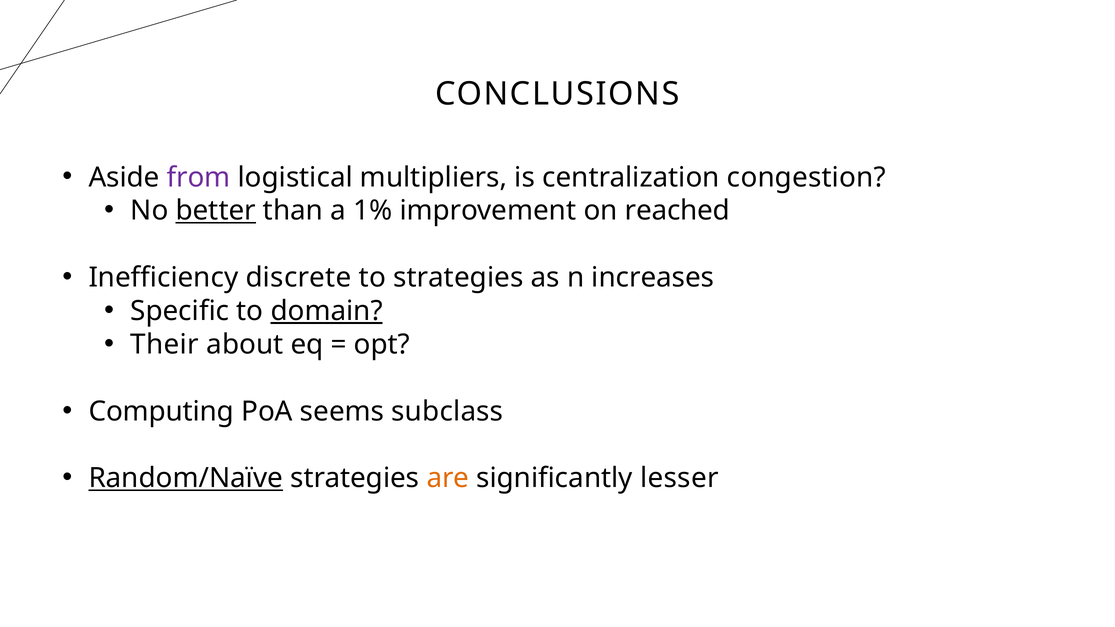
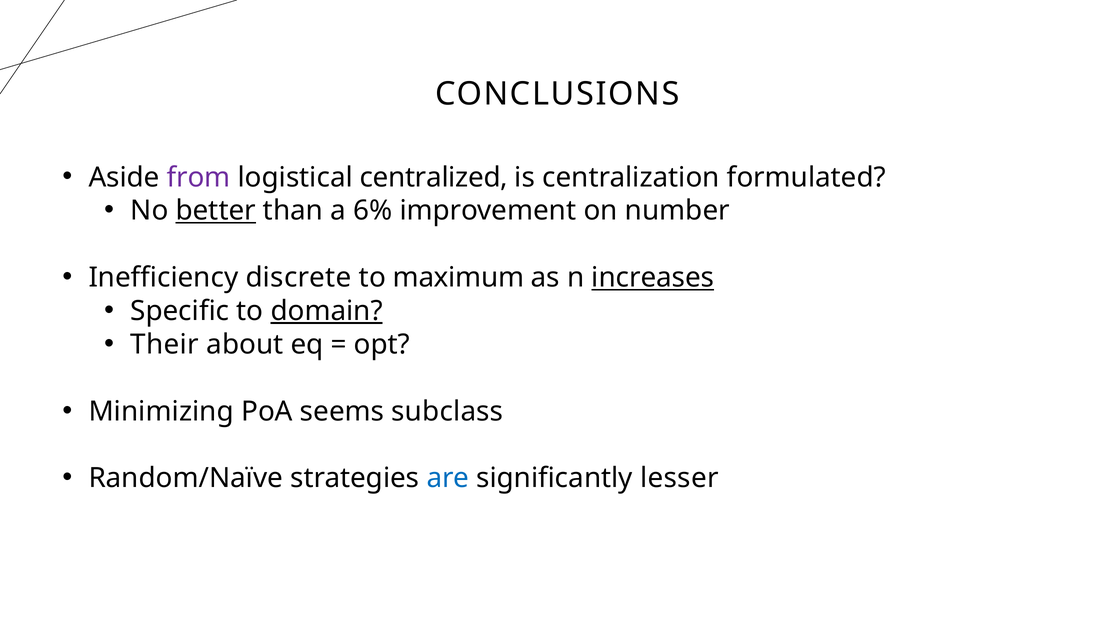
multipliers: multipliers -> centralized (434, 177)
congestion: congestion -> formulated (806, 177)
1%: 1% -> 6% (373, 211)
reached: reached -> number (677, 211)
to strategies: strategies -> maximum (459, 278)
increases underline: none -> present (653, 278)
Computing: Computing -> Minimizing (161, 412)
Random/Naïve underline: present -> none (186, 478)
are colour: orange -> blue (448, 478)
